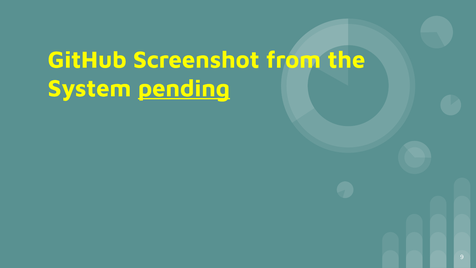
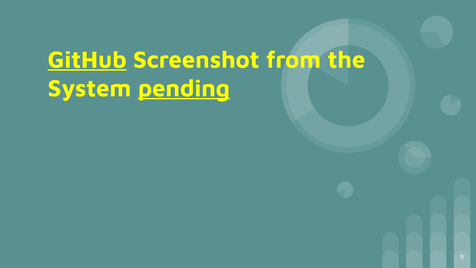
GitHub underline: none -> present (87, 60)
